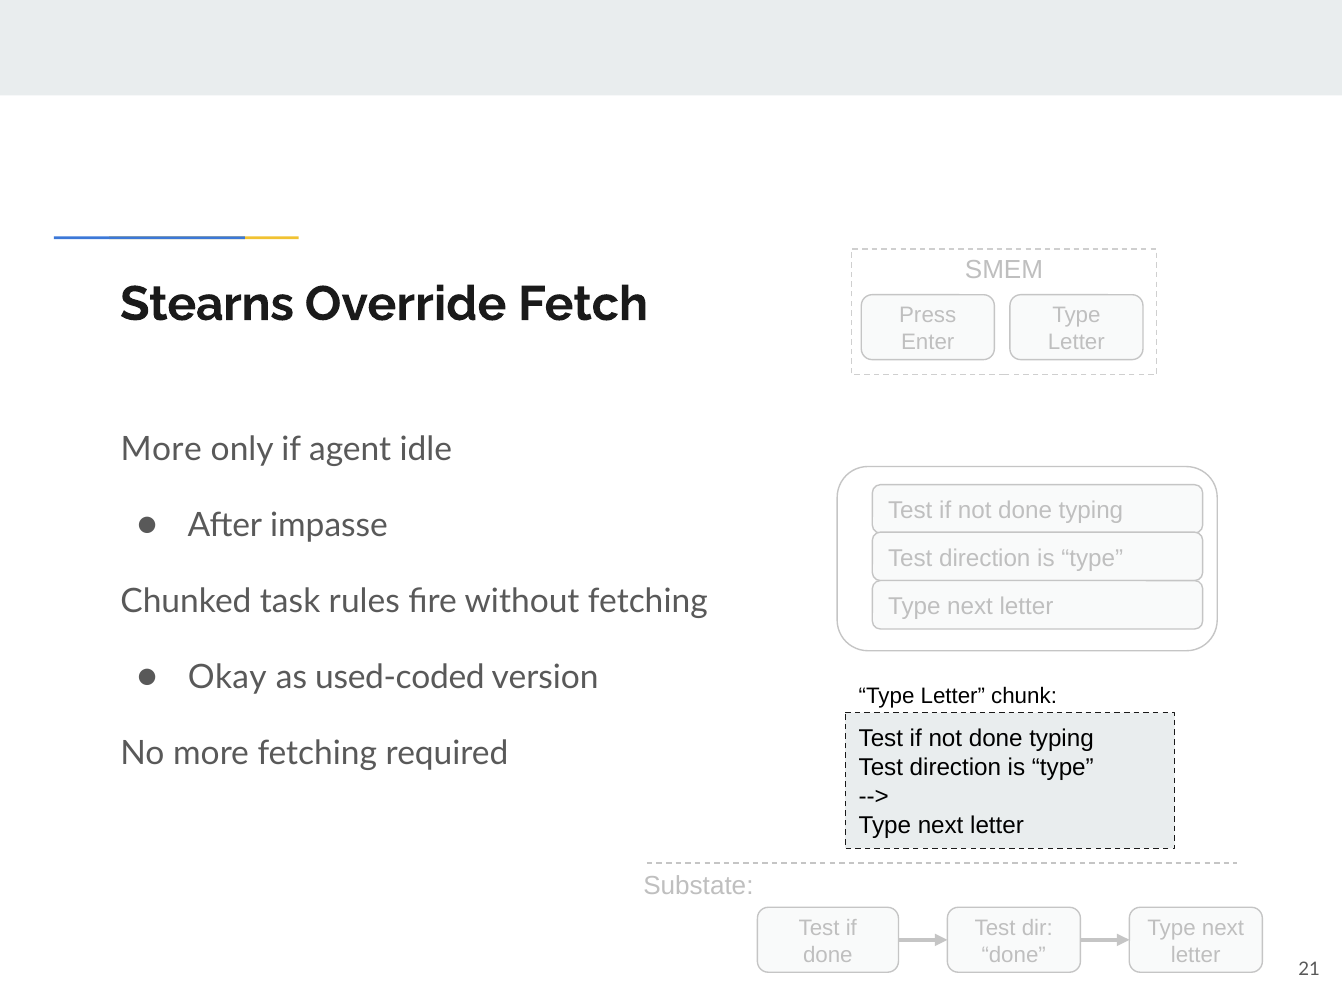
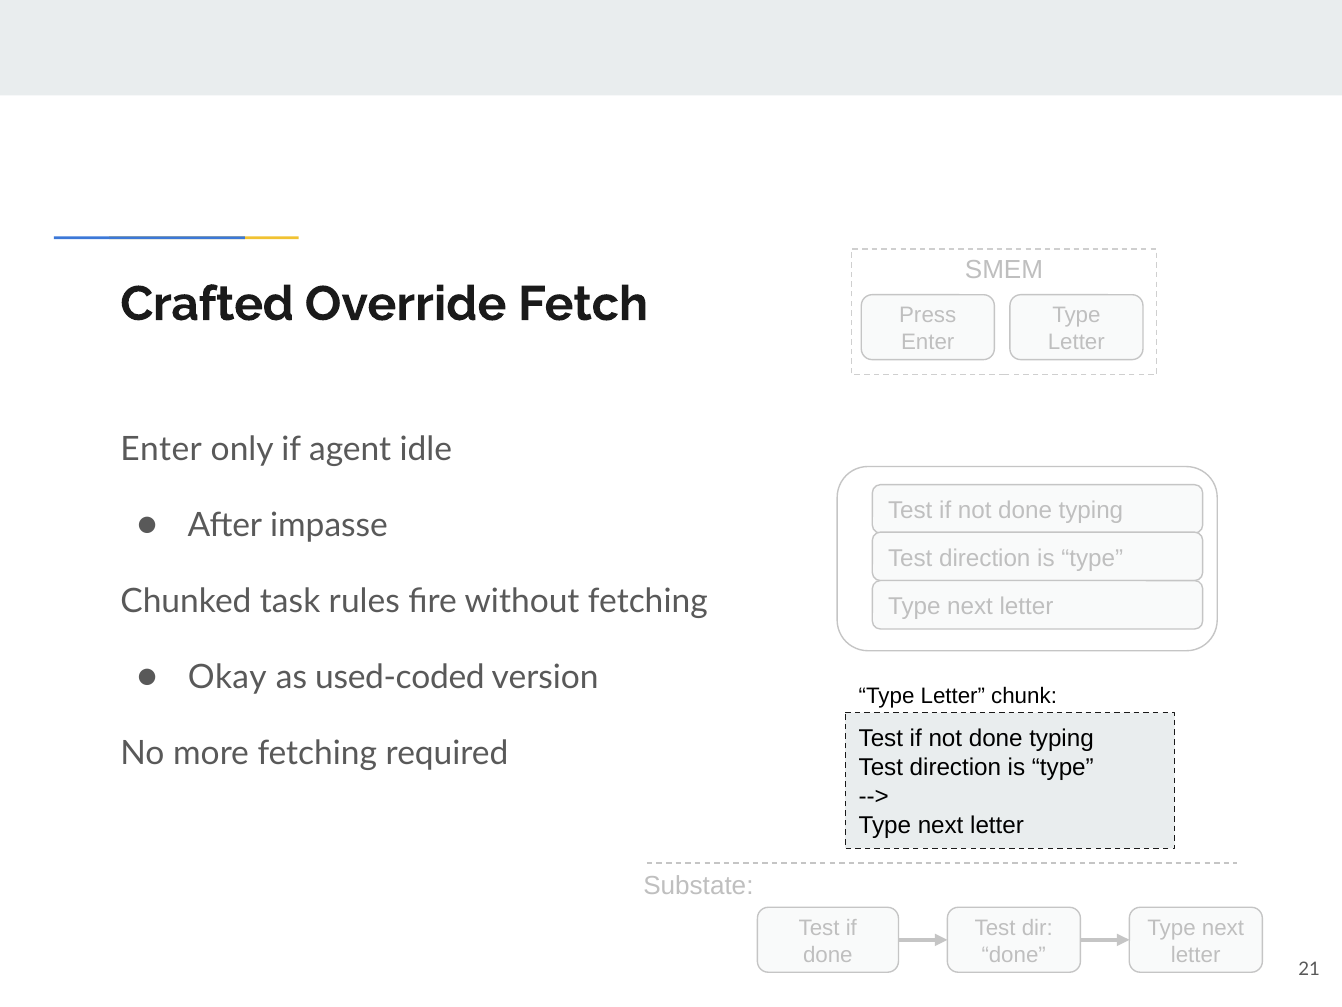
Stearns: Stearns -> Crafted (207, 304)
More: More -> Enter (161, 449)
